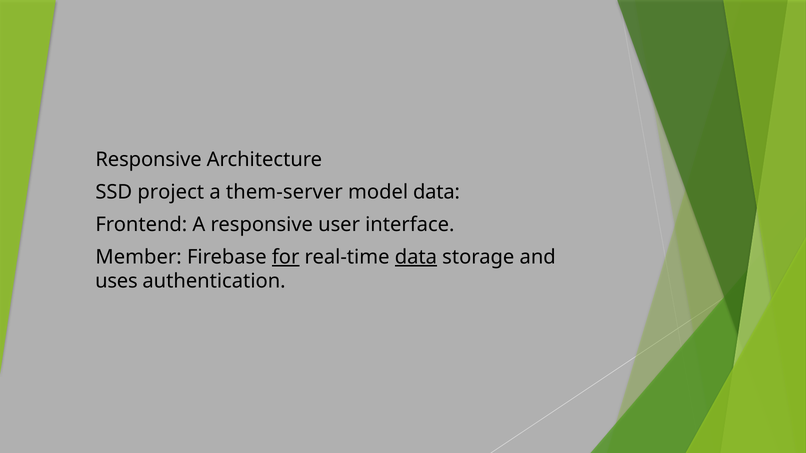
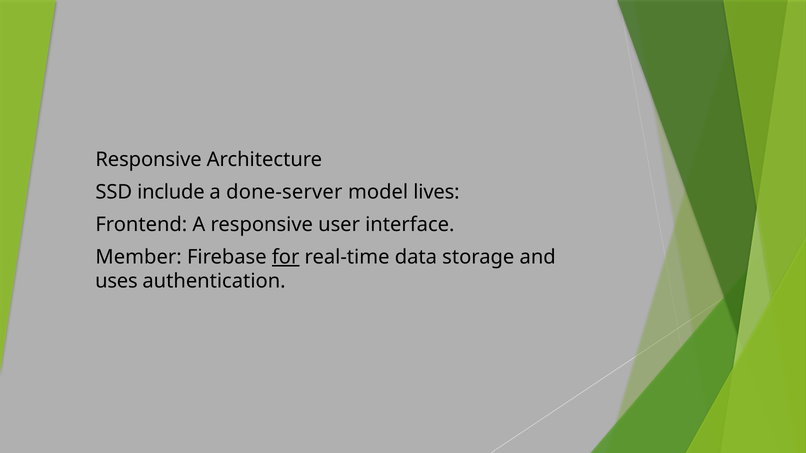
project: project -> include (171, 192)
them-server: them-server -> done-server (284, 192)
model data: data -> lives (436, 192)
data underline: present -> none (416, 257)
